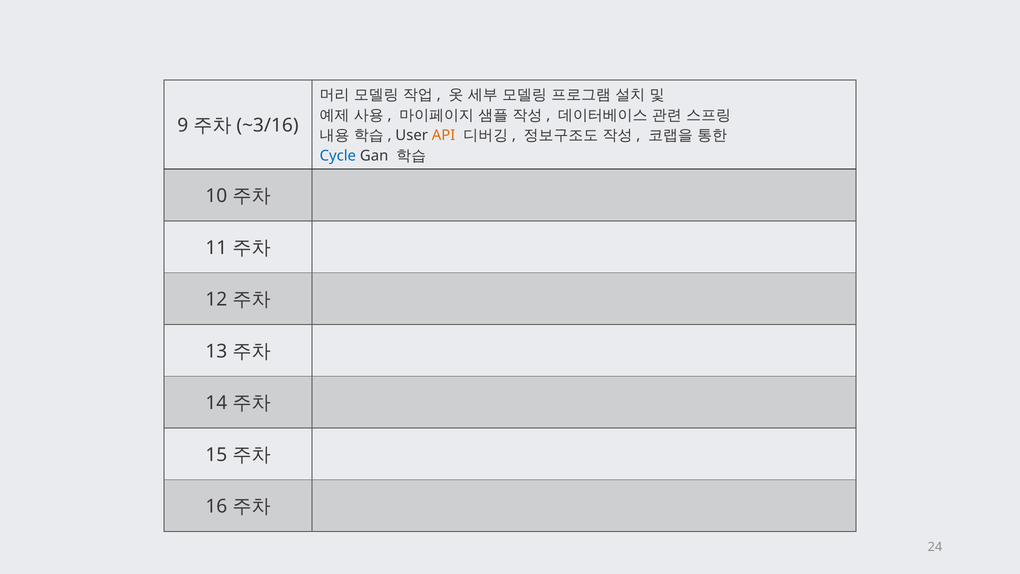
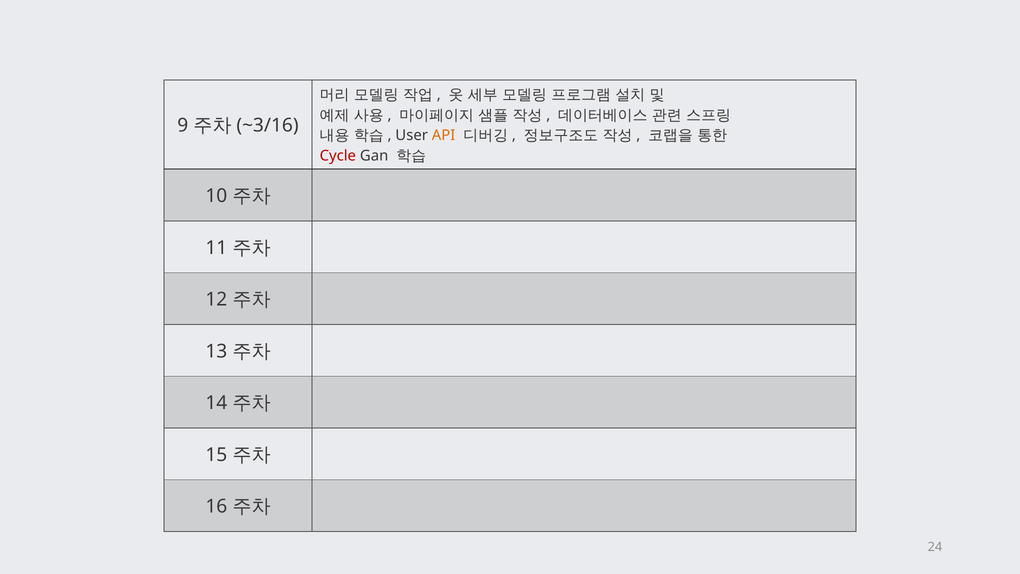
Cycle colour: blue -> red (338, 156)
